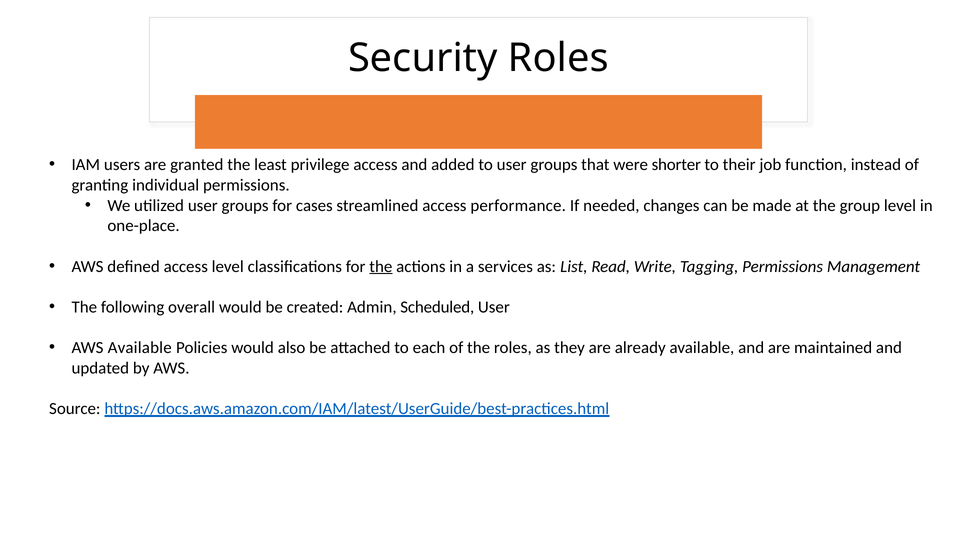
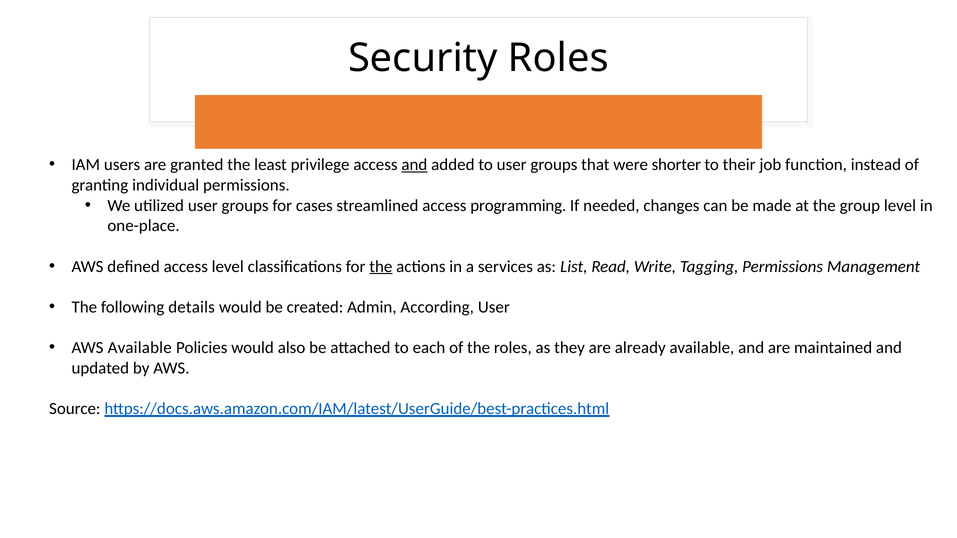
and underline: none -> present (414, 165)
performance: performance -> programming (518, 206)
overall: overall -> details (192, 307)
Scheduled: Scheduled -> According (437, 307)
